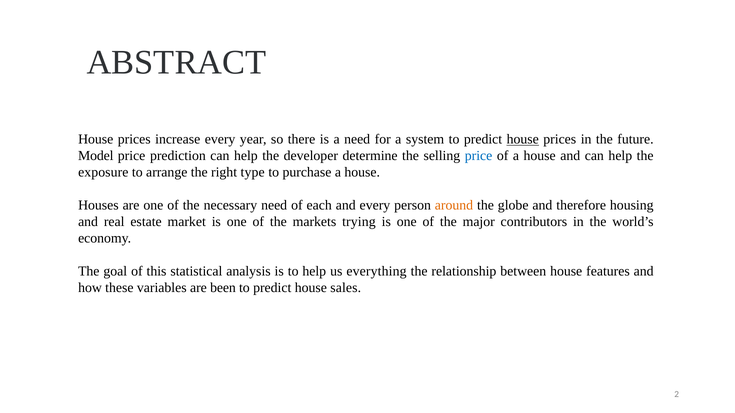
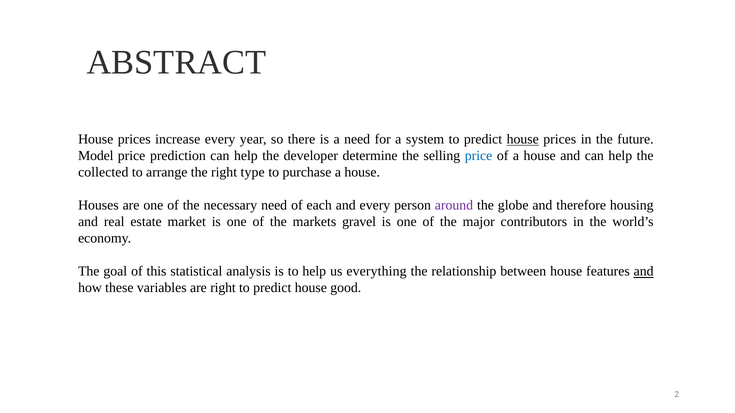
exposure: exposure -> collected (103, 172)
around colour: orange -> purple (454, 206)
trying: trying -> gravel (359, 222)
and underline: none -> present (644, 272)
are been: been -> right (223, 288)
sales: sales -> good (346, 288)
